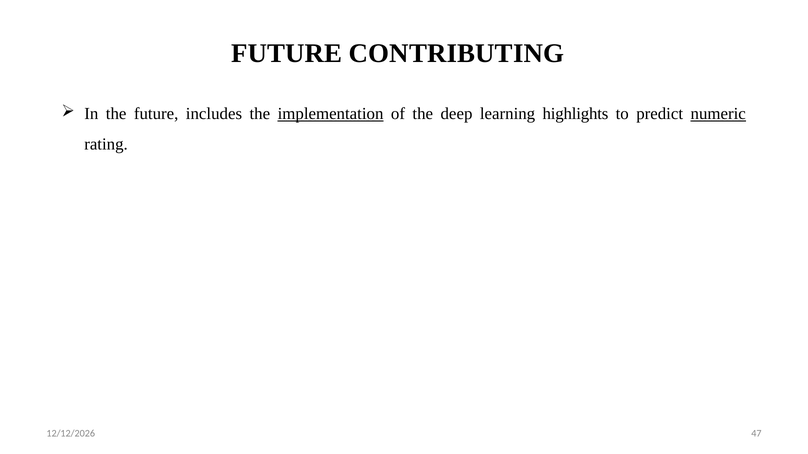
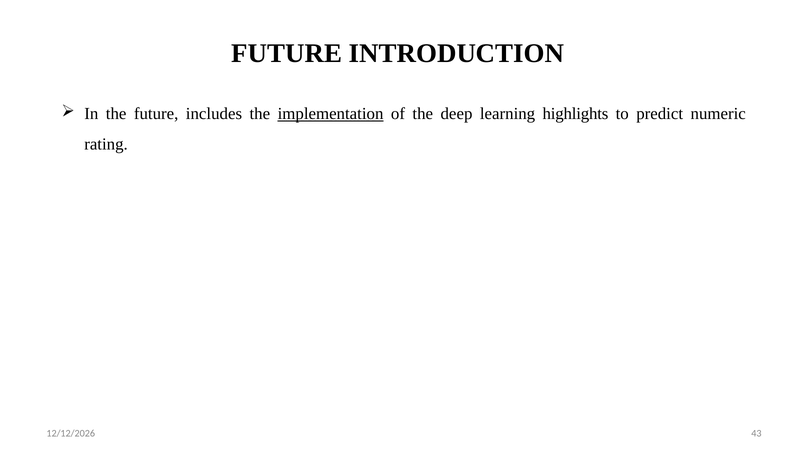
CONTRIBUTING: CONTRIBUTING -> INTRODUCTION (457, 53)
numeric underline: present -> none (718, 114)
47: 47 -> 43 (756, 434)
